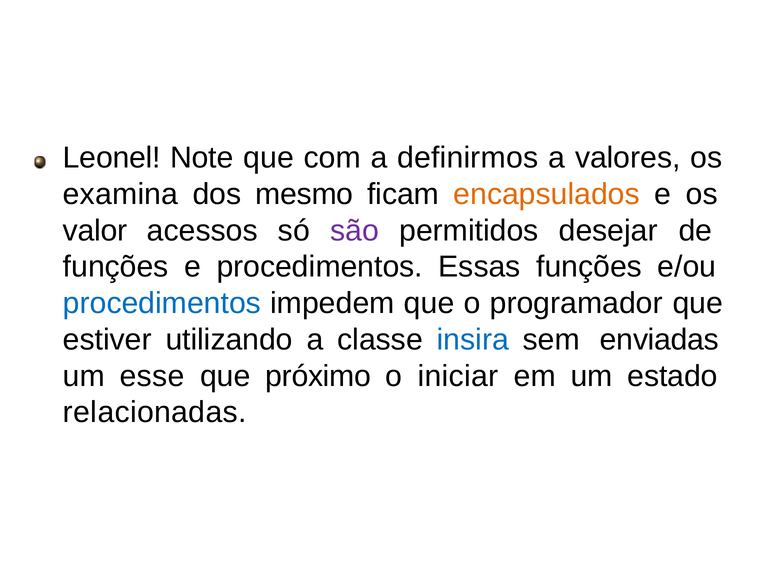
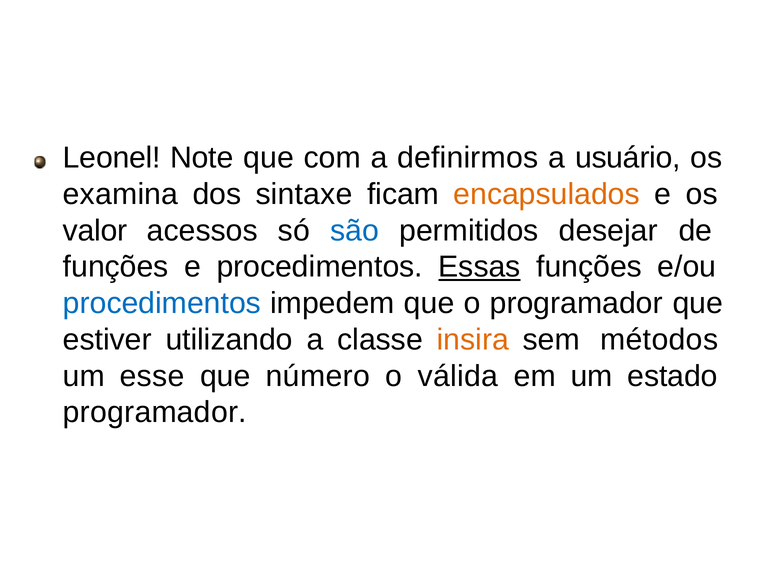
valores: valores -> usuário (628, 158)
mesmo: mesmo -> sintaxe (304, 194)
são colour: purple -> blue (355, 230)
Essas underline: none -> present (479, 267)
insira colour: blue -> orange (473, 339)
enviadas: enviadas -> métodos (659, 339)
próximo: próximo -> número (318, 376)
iniciar: iniciar -> válida (458, 376)
relacionadas: relacionadas -> programador (155, 412)
